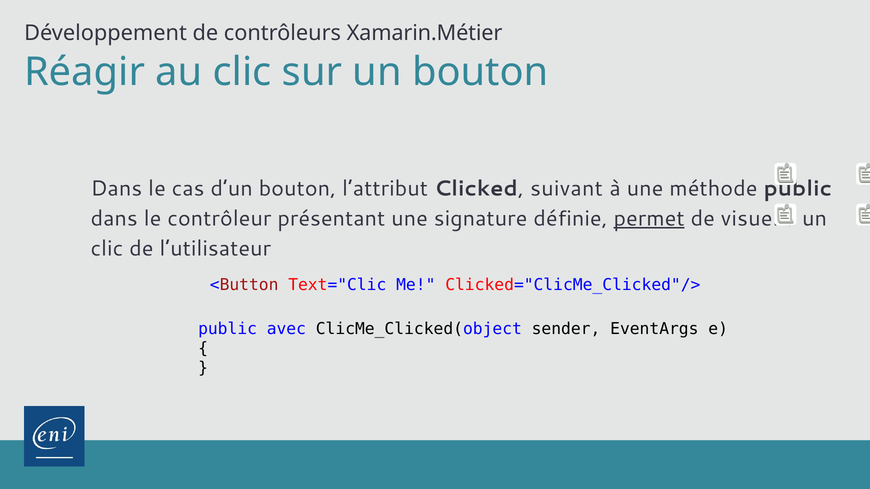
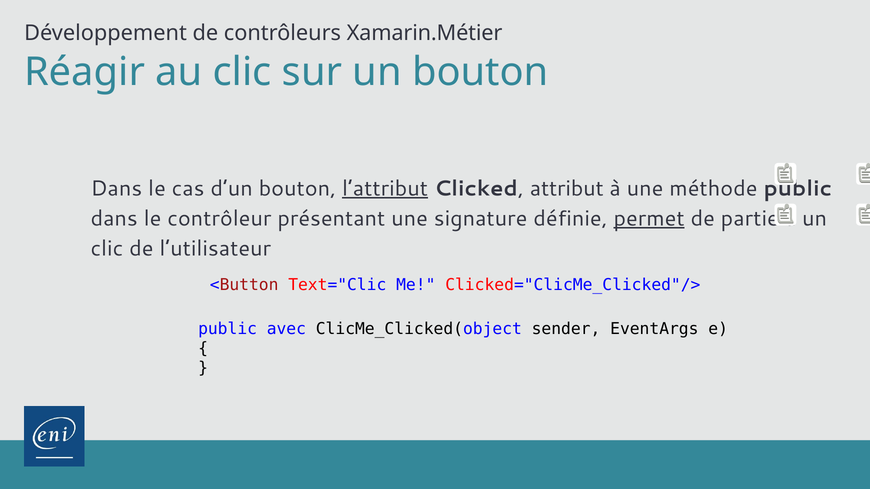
l’attribut underline: none -> present (385, 189)
suivant: suivant -> attribut (567, 189)
visuel: visuel -> partie (750, 219)
